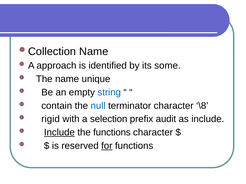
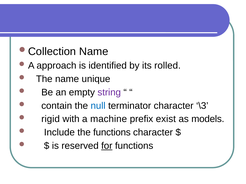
some: some -> rolled (167, 66)
string colour: blue -> purple (109, 93)
\8: \8 -> \3 (202, 106)
selection: selection -> machine (109, 119)
audit: audit -> exist (166, 119)
as include: include -> models (208, 119)
Include underline: present -> none (59, 133)
